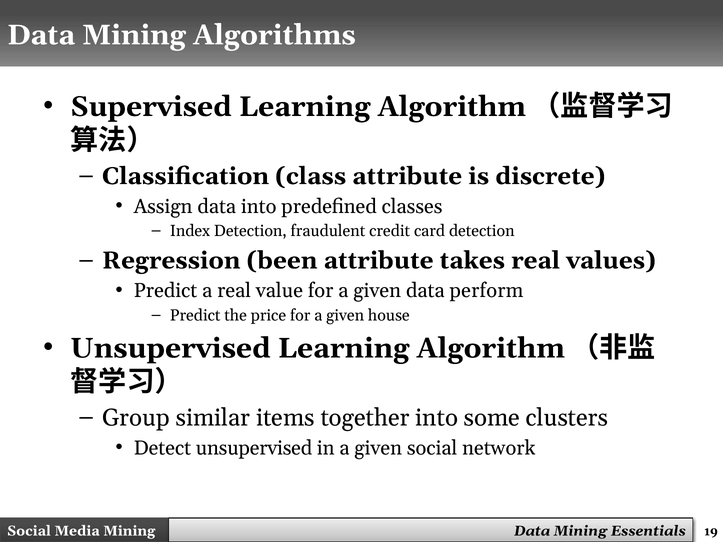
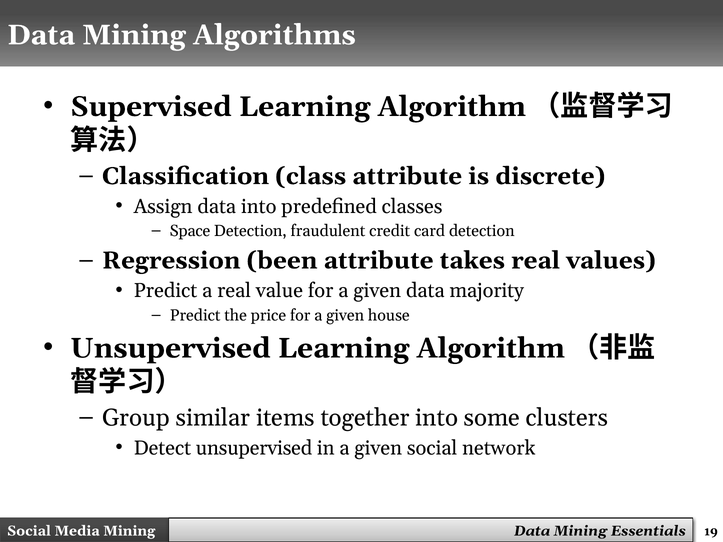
Index: Index -> Space (190, 231)
perform: perform -> majority (487, 291)
